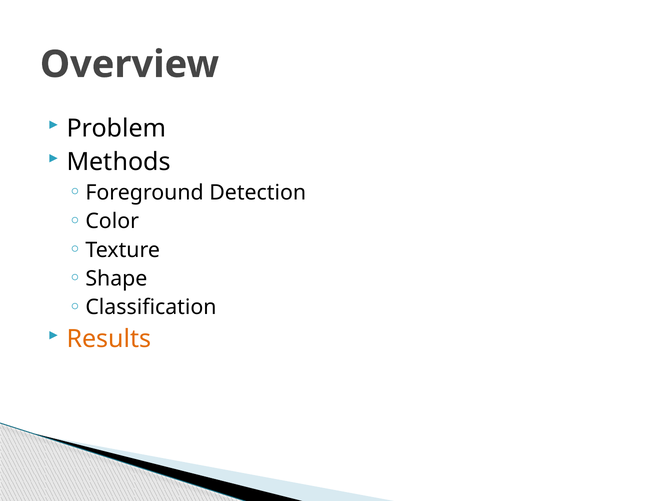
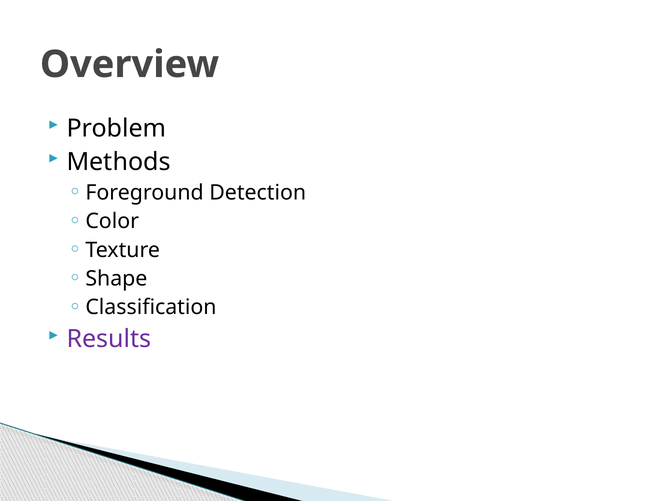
Results colour: orange -> purple (109, 339)
